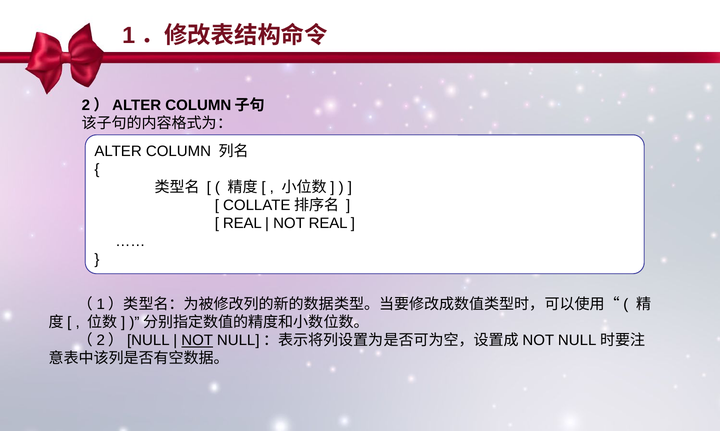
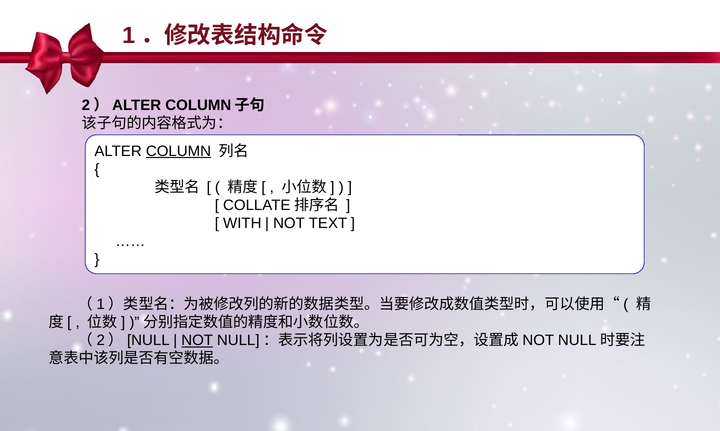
COLUMN underline: none -> present (179, 151)
REAL: REAL -> WITH (242, 223)
NOT REAL: REAL -> TEXT (328, 223)
